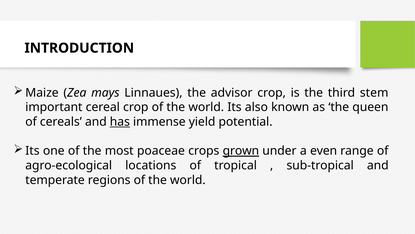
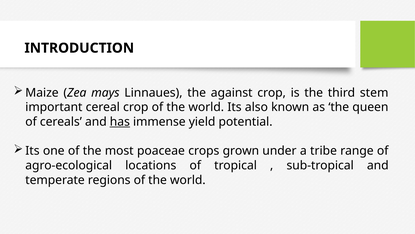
advisor: advisor -> against (232, 92)
grown underline: present -> none (241, 151)
even: even -> tribe (324, 151)
